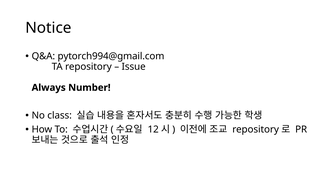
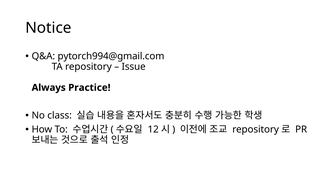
Number: Number -> Practice (89, 88)
